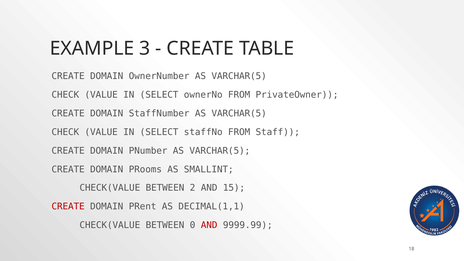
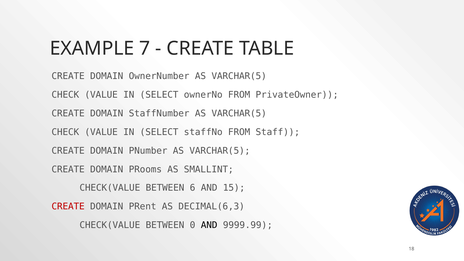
3: 3 -> 7 (145, 49)
2: 2 -> 6 (193, 188)
DECIMAL(1,1: DECIMAL(1,1 -> DECIMAL(6,3 (212, 207)
AND colour: red -> black (209, 225)
